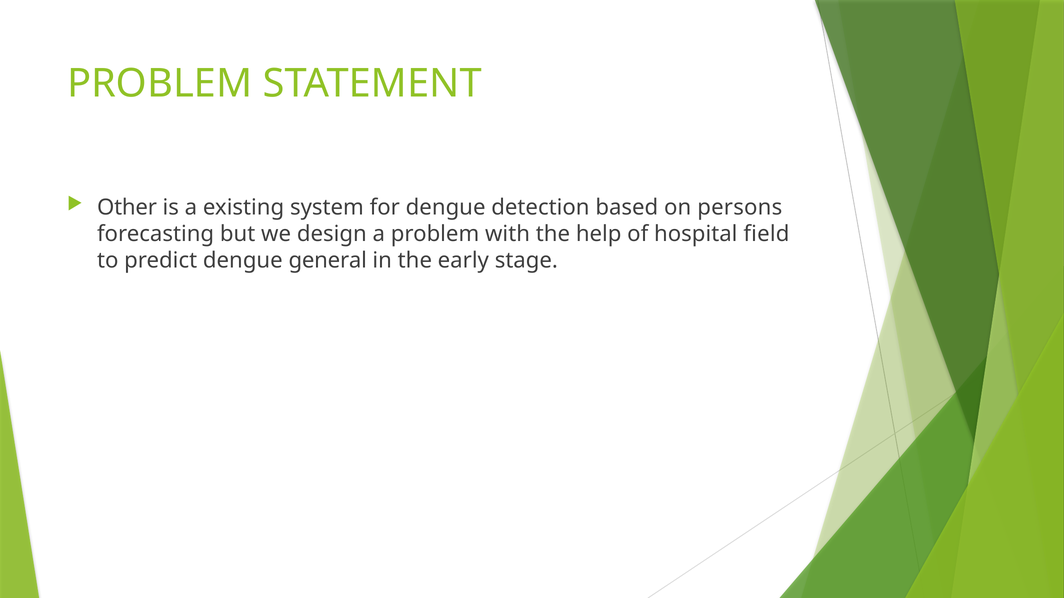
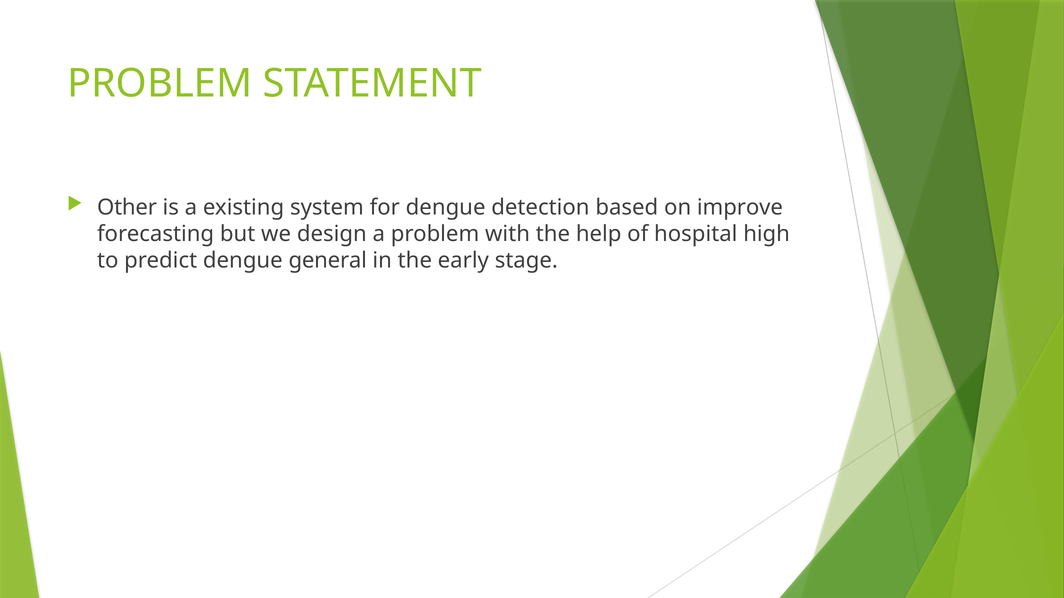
persons: persons -> improve (740, 207)
field: field -> high (767, 234)
